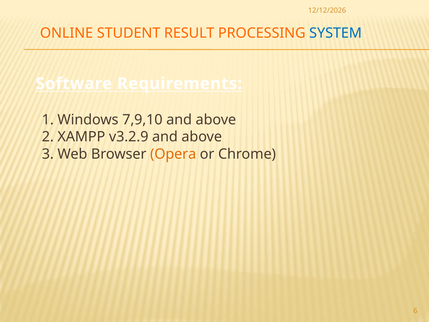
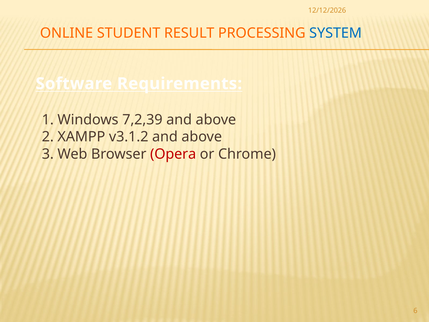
7,9,10: 7,9,10 -> 7,2,39 (142, 120)
v3.2.9: v3.2.9 -> v3.1.2 (129, 137)
Opera colour: orange -> red (173, 154)
